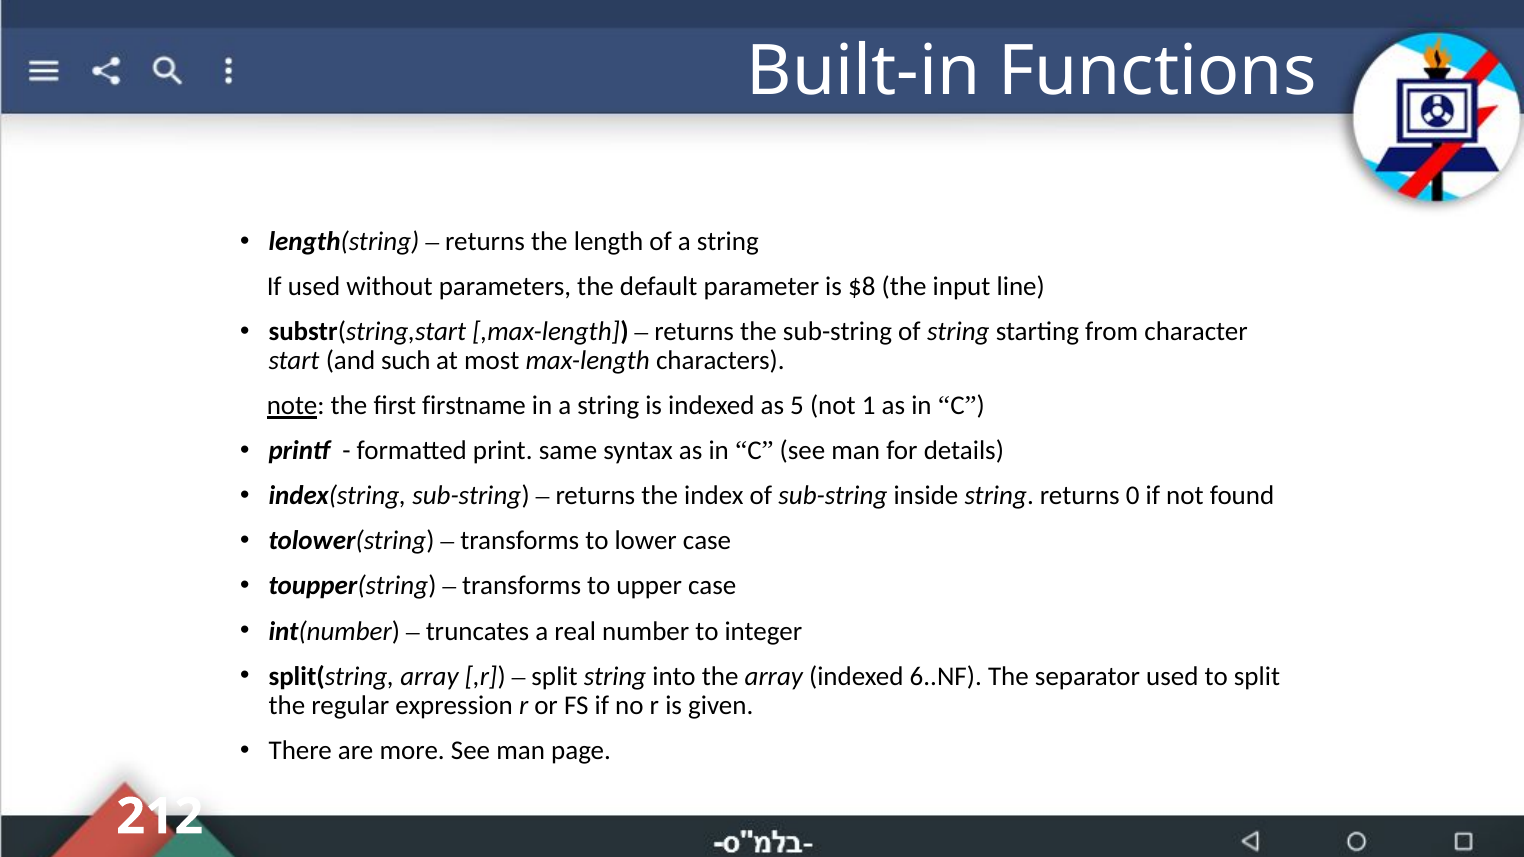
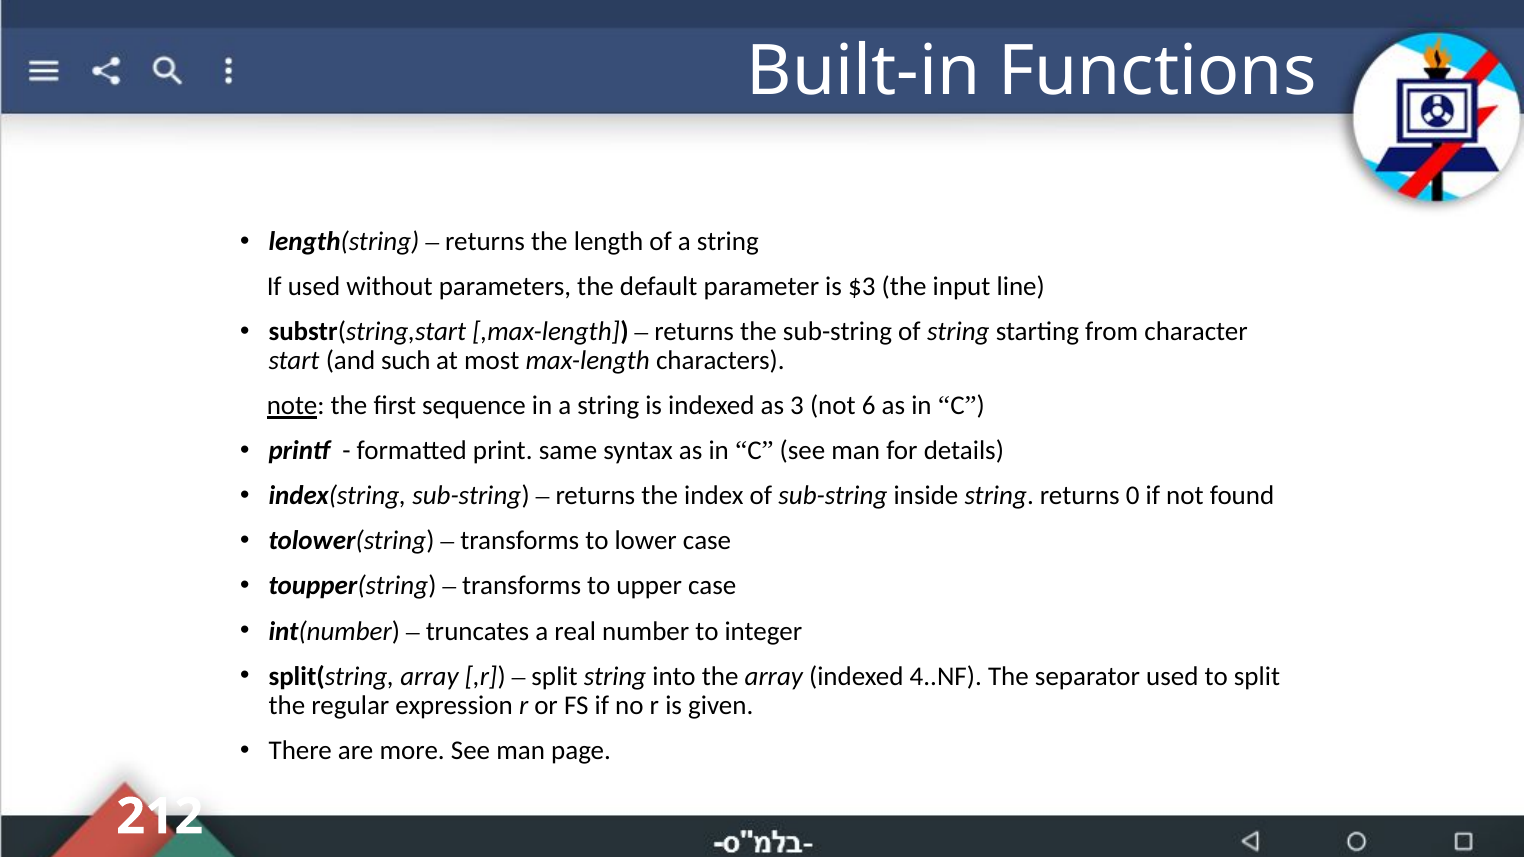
$8: $8 -> $3 (862, 287)
firstname: firstname -> sequence (474, 406)
5: 5 -> 3 (797, 406)
1: 1 -> 6 (869, 406)
6..NF: 6..NF -> 4..NF (946, 676)
